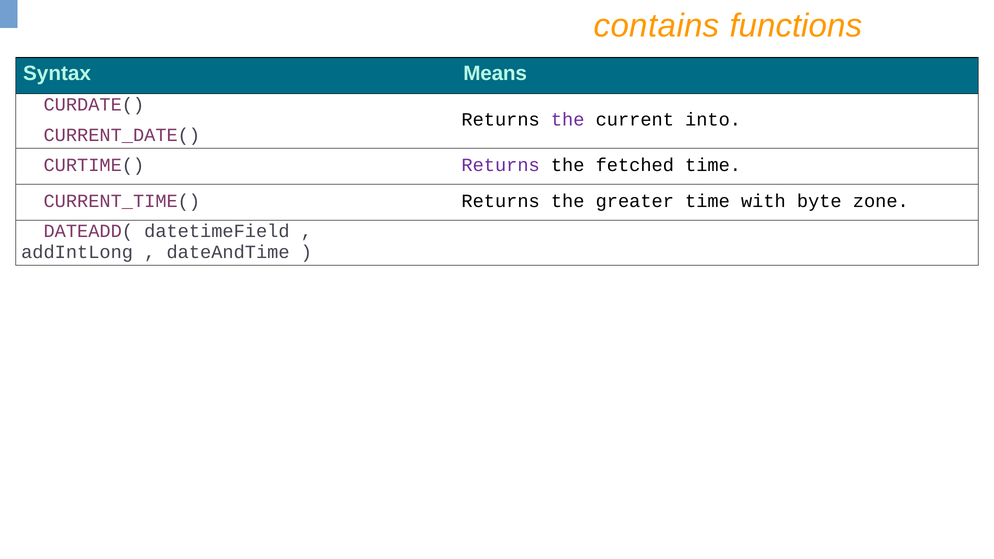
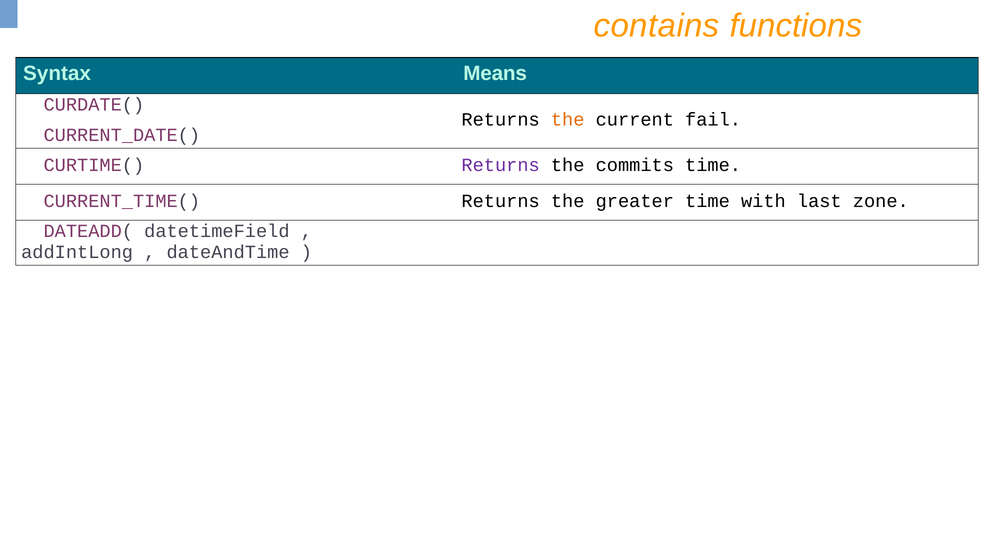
the colour: purple -> orange (568, 120)
into: into -> fail (713, 120)
fetched: fetched -> commits (635, 165)
byte: byte -> last (819, 201)
